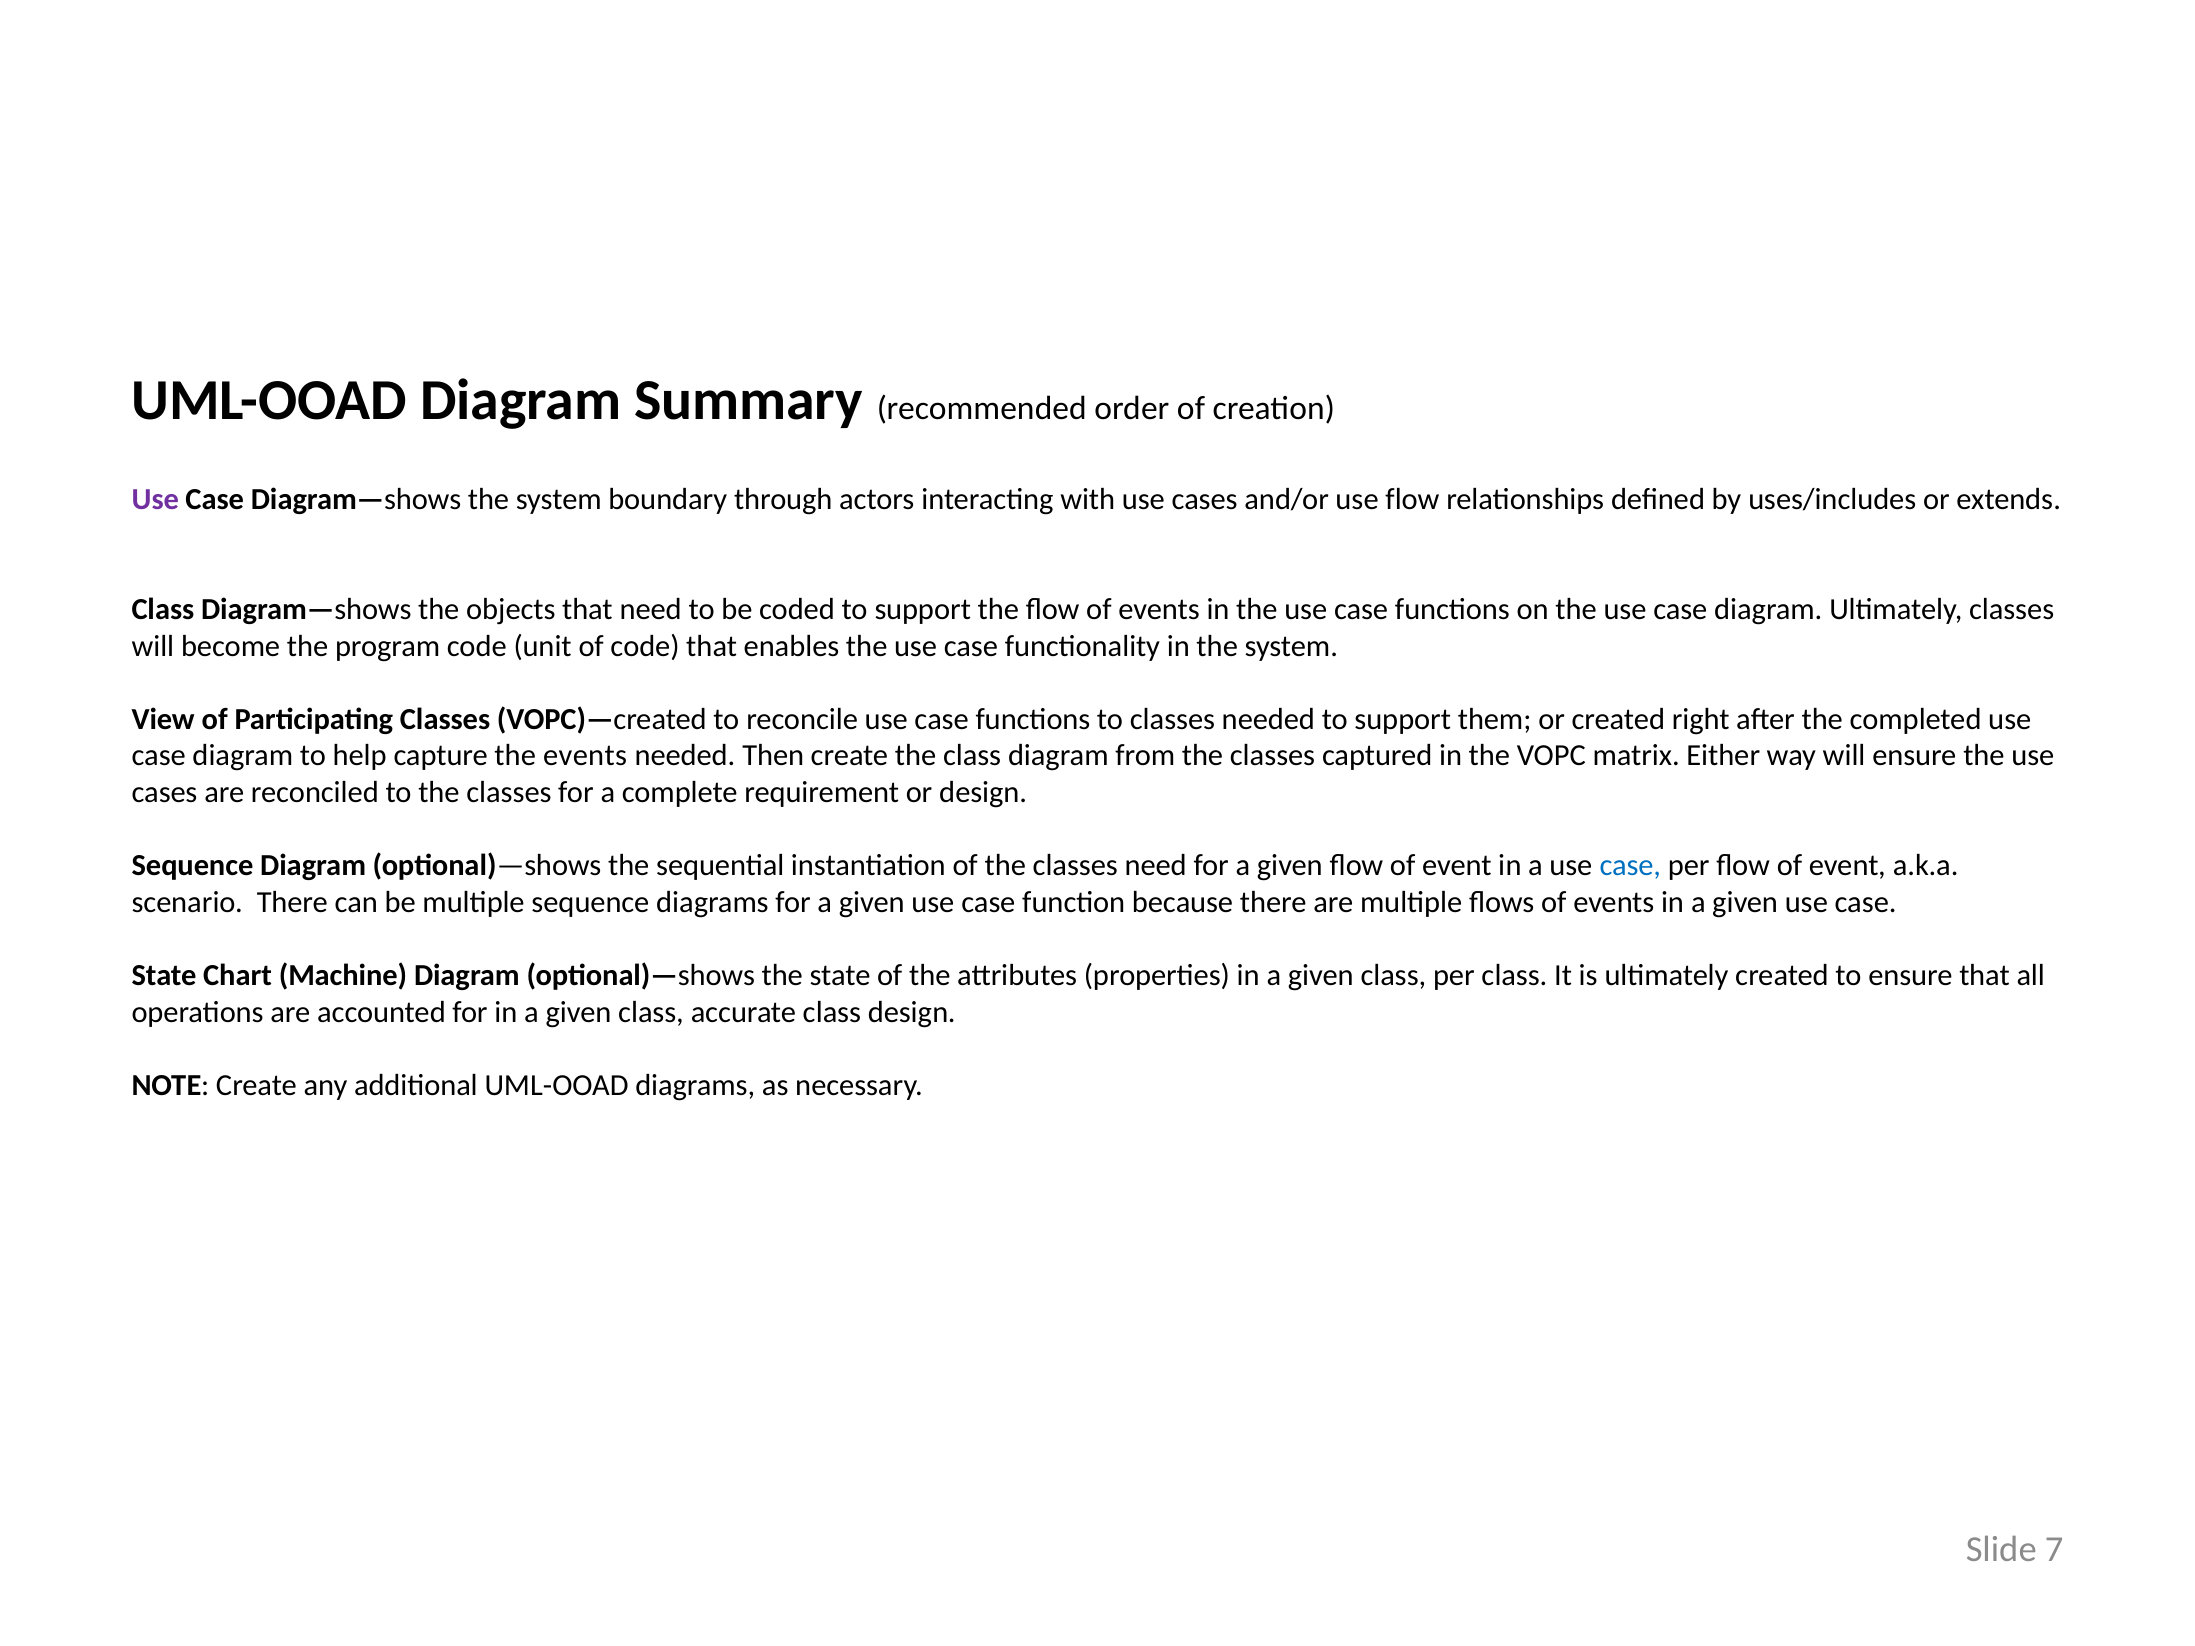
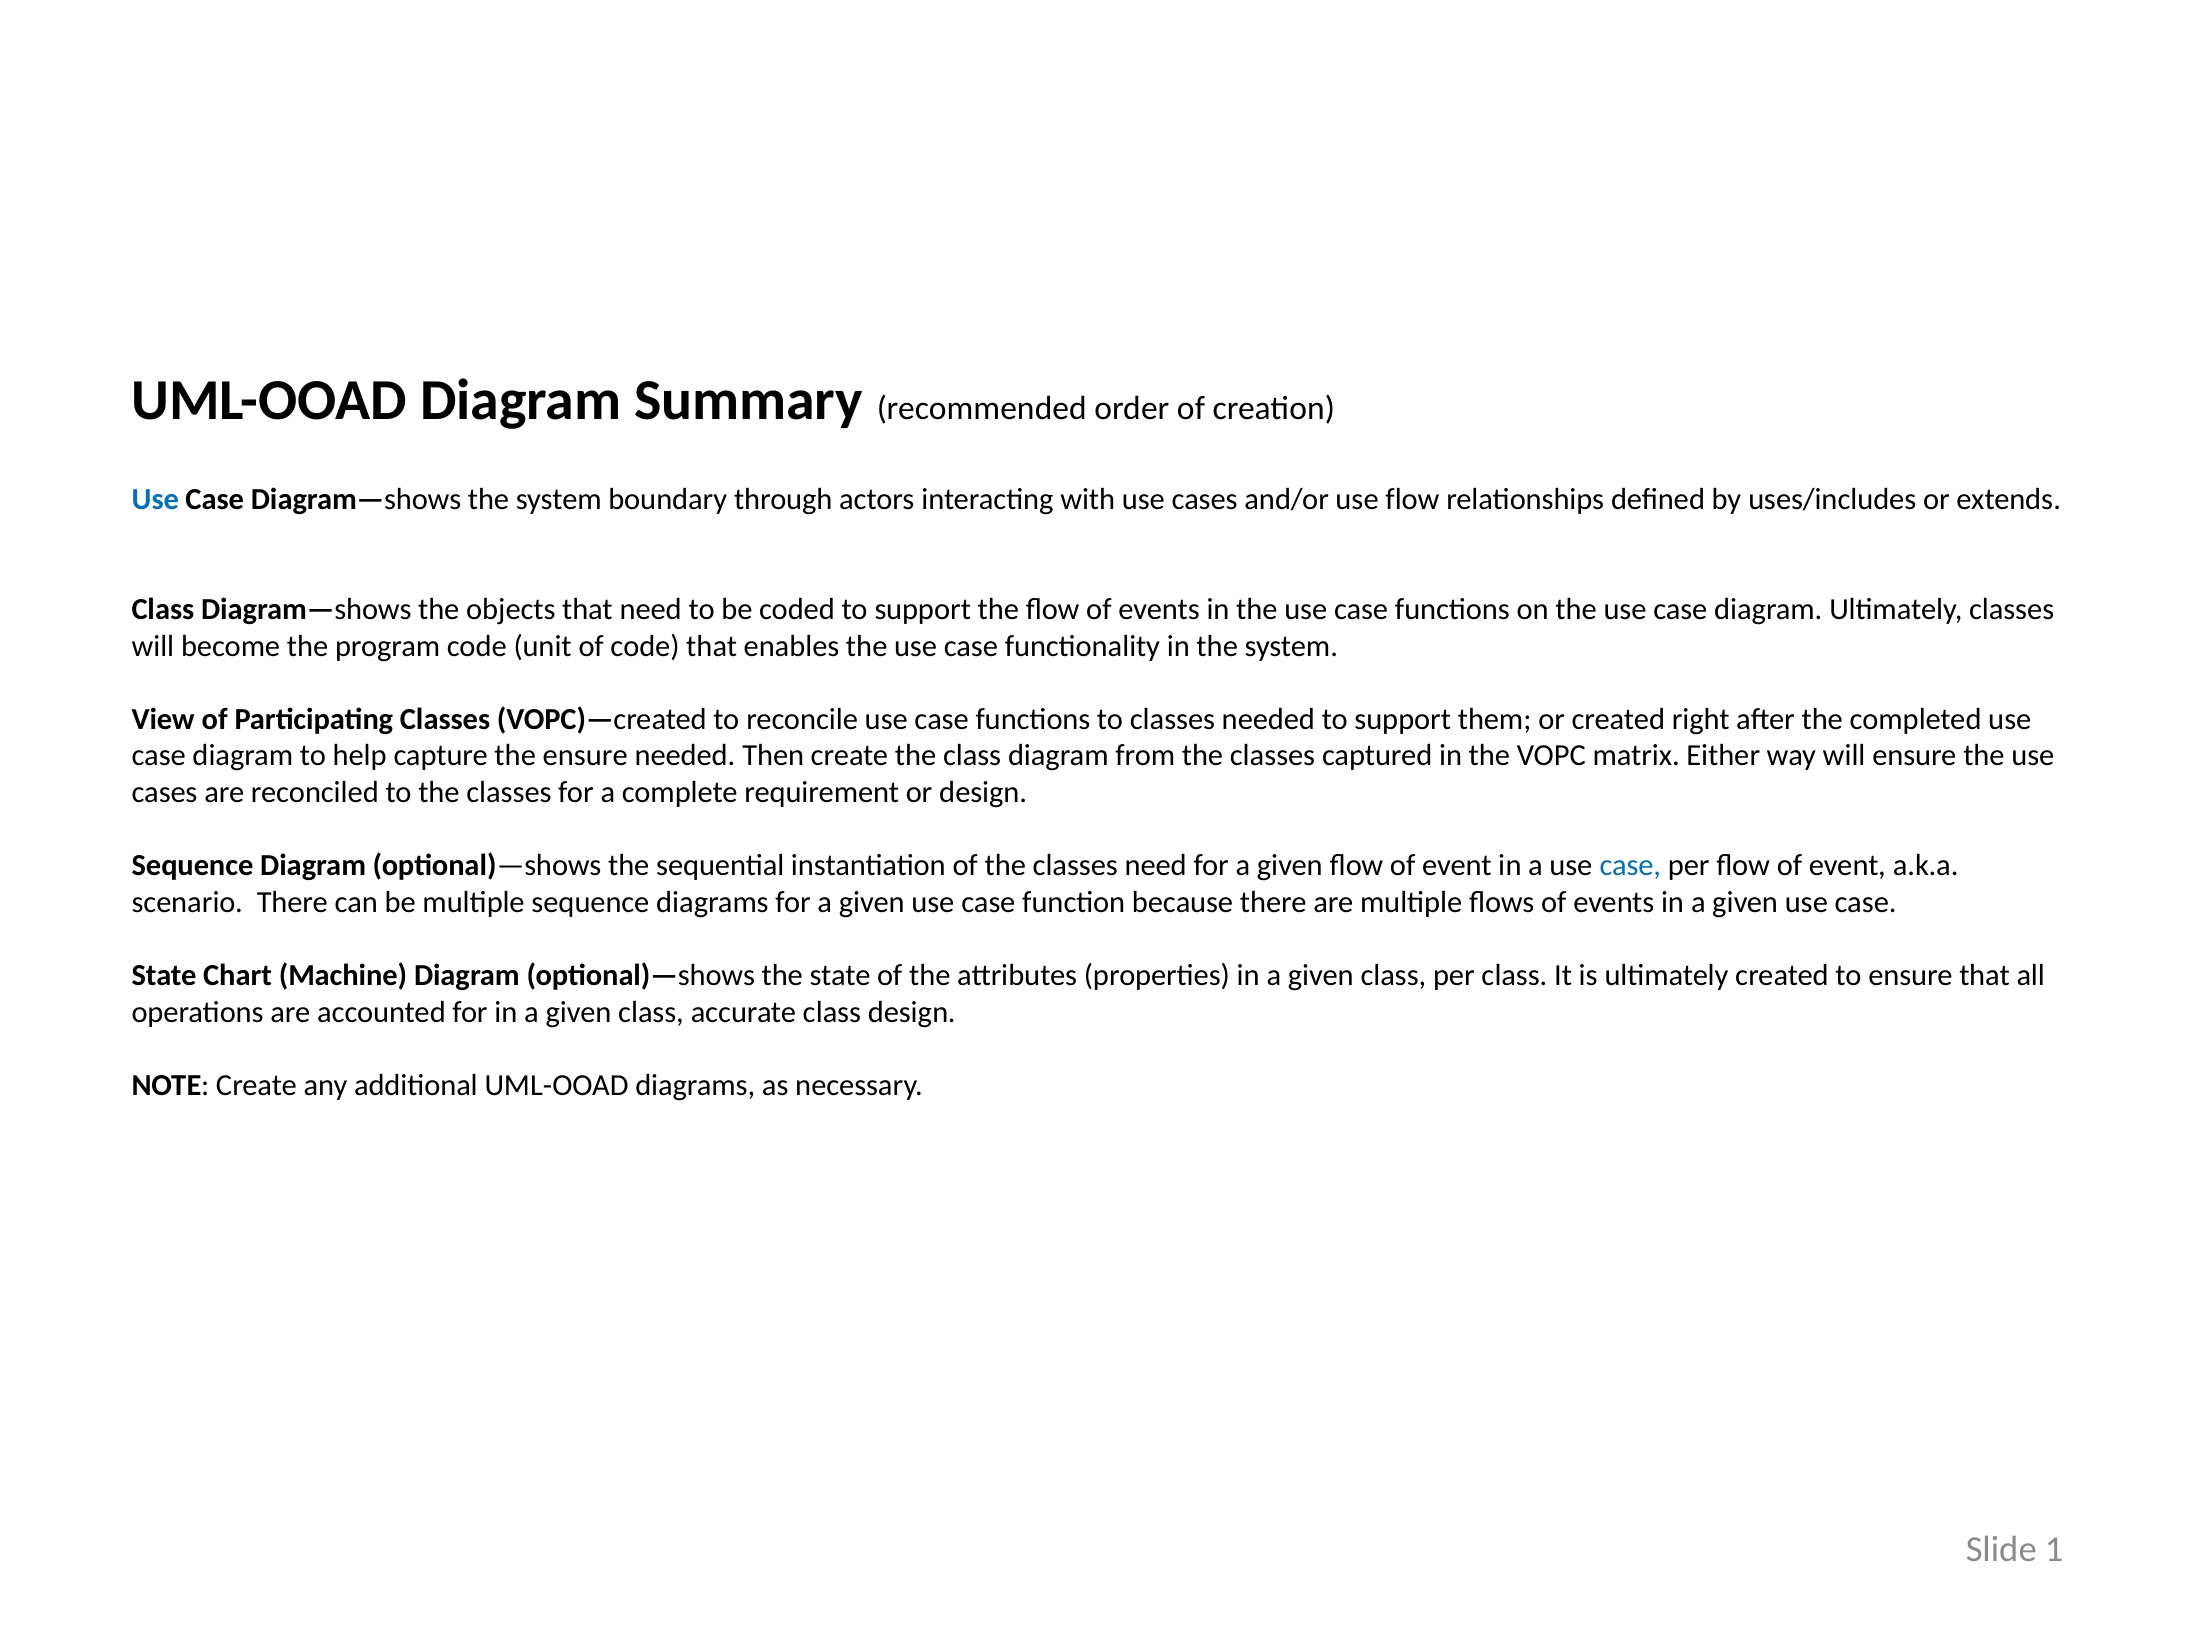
Use colour: purple -> blue (155, 500)
the events: events -> ensure (585, 756)
7: 7 -> 1 (2054, 1550)
